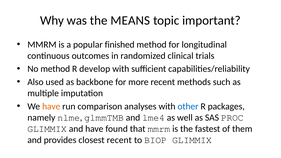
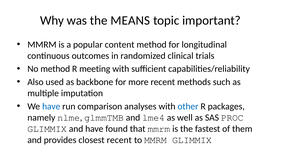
finished: finished -> content (120, 45)
develop: develop -> meeting (95, 69)
have colour: orange -> blue (51, 106)
to BIOP: BIOP -> MMRM (155, 140)
